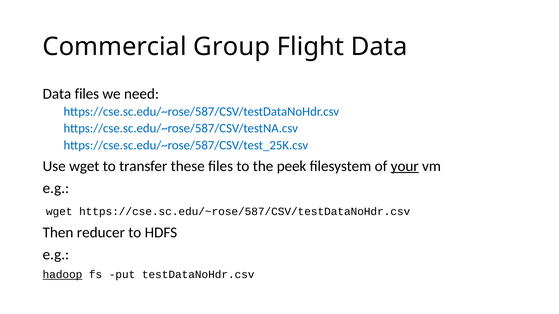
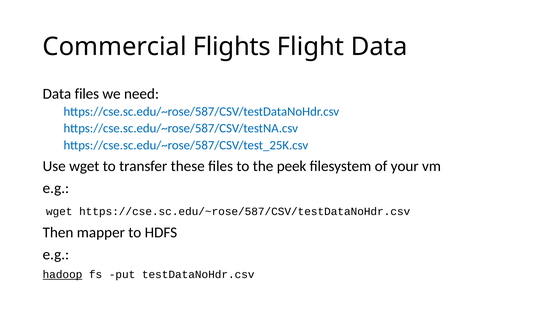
Group: Group -> Flights (232, 47)
your underline: present -> none (405, 166)
reducer: reducer -> mapper (101, 233)
